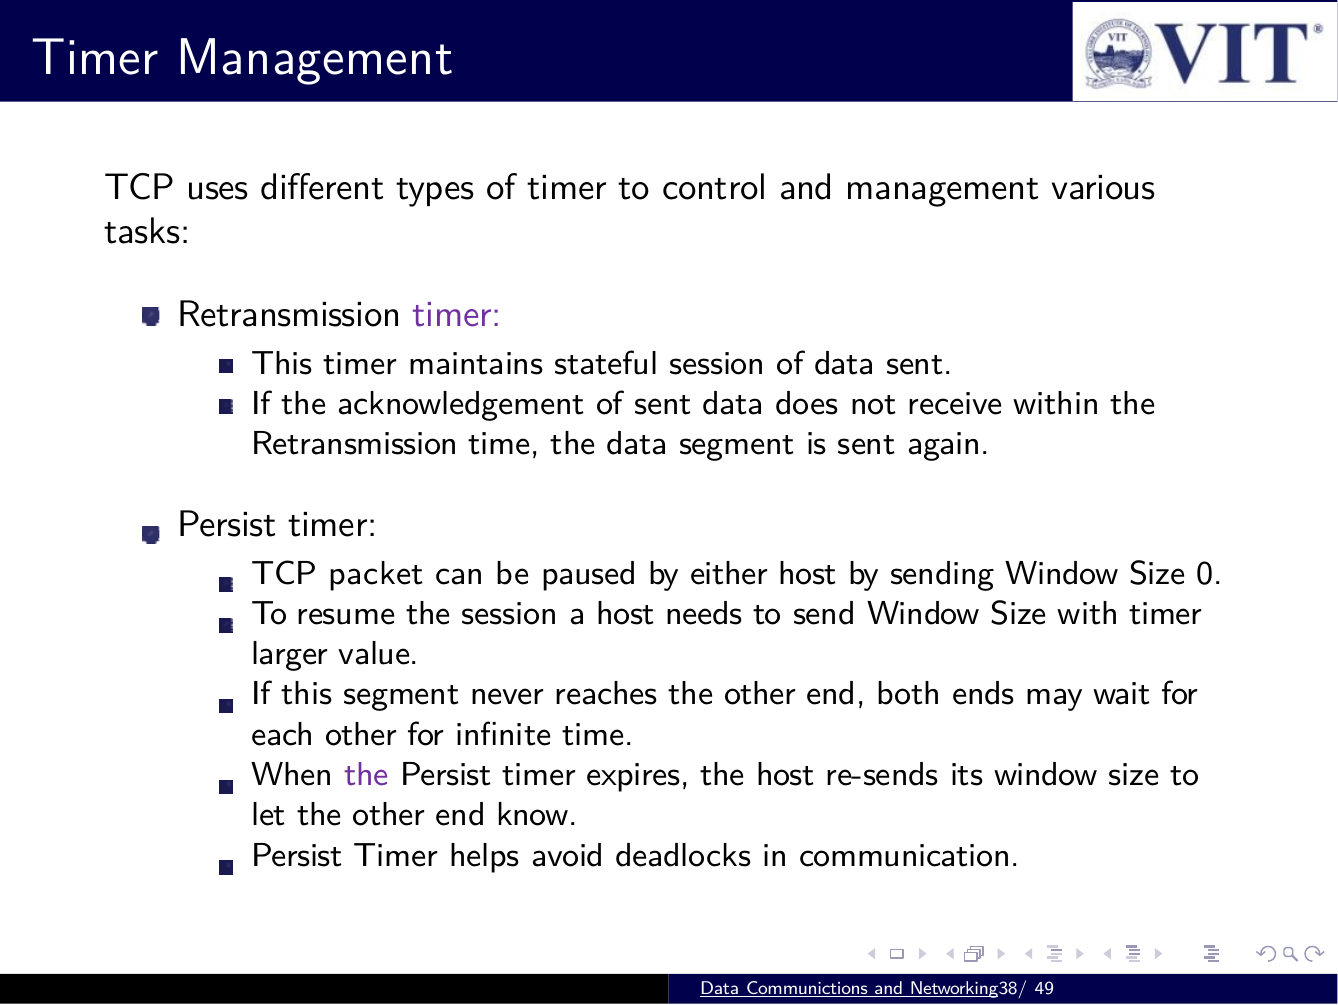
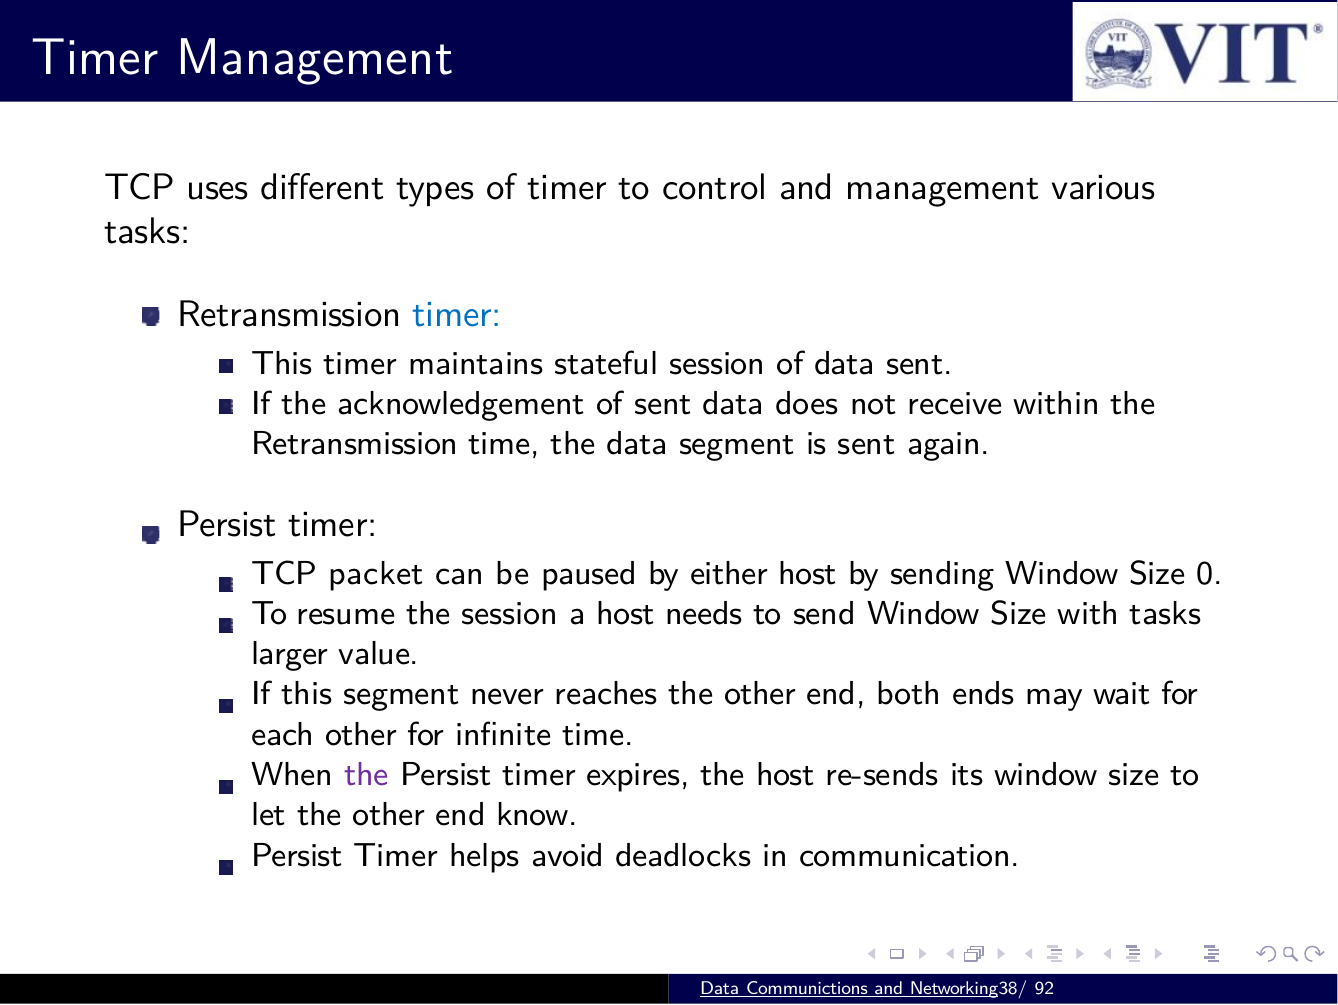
timer colour: purple -> blue (457, 314)
with timer: timer -> tasks (1166, 613)
49: 49 -> 92 (1044, 988)
